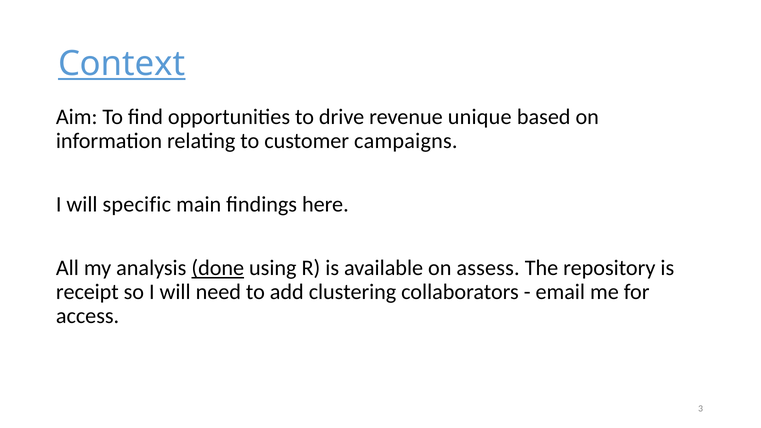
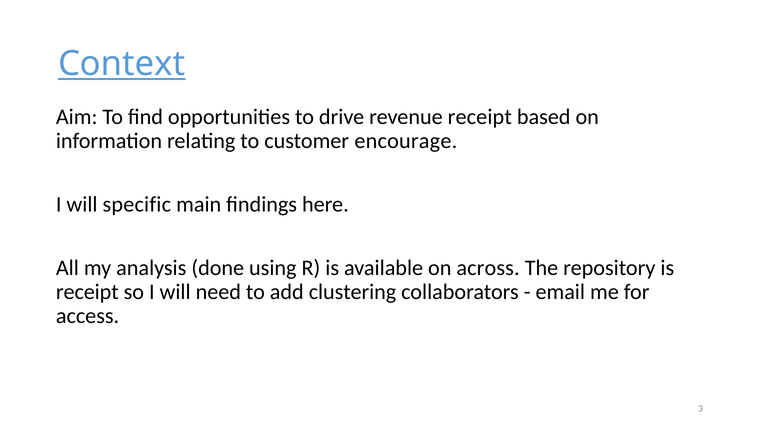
revenue unique: unique -> receipt (480, 117)
campaigns: campaigns -> encourage (406, 141)
done underline: present -> none (218, 268)
assess: assess -> across (488, 268)
